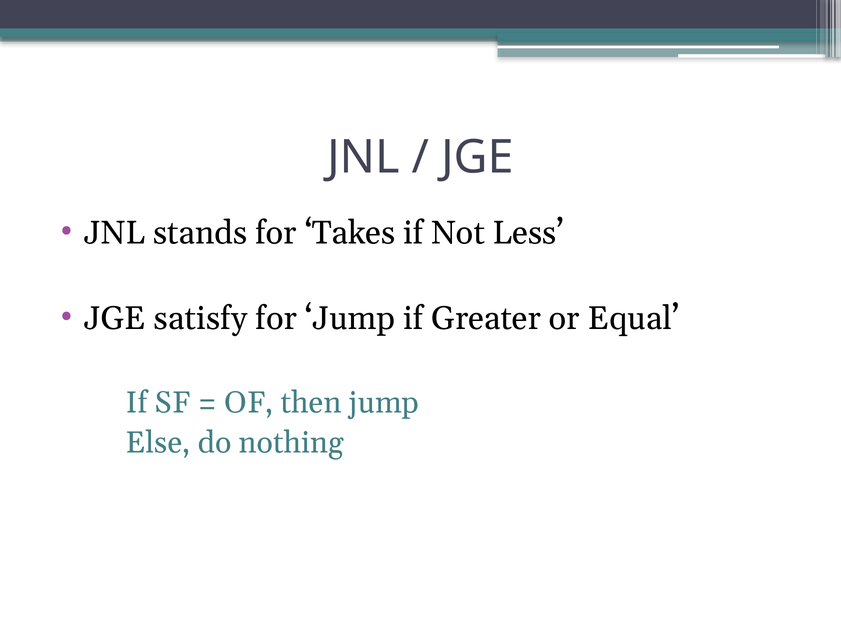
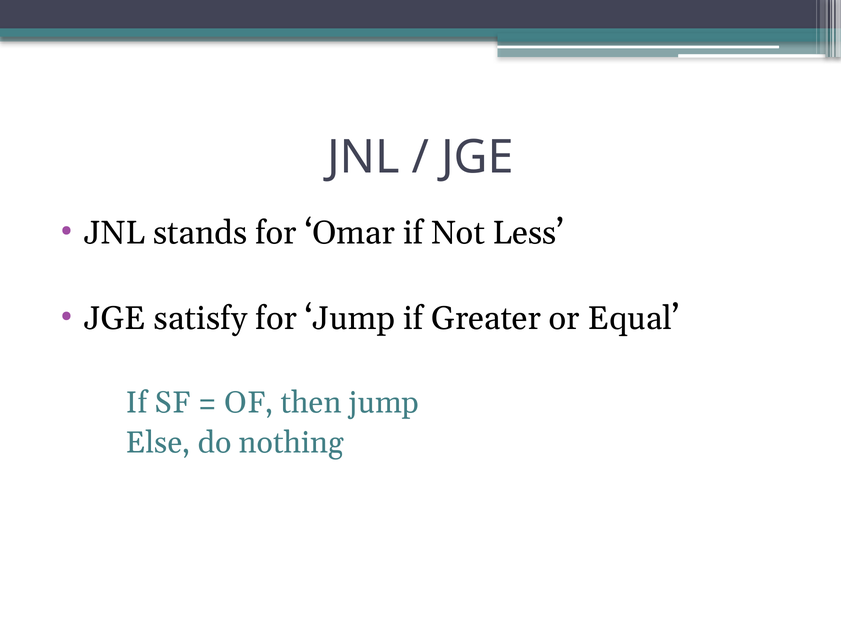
Takes: Takes -> Omar (350, 233)
